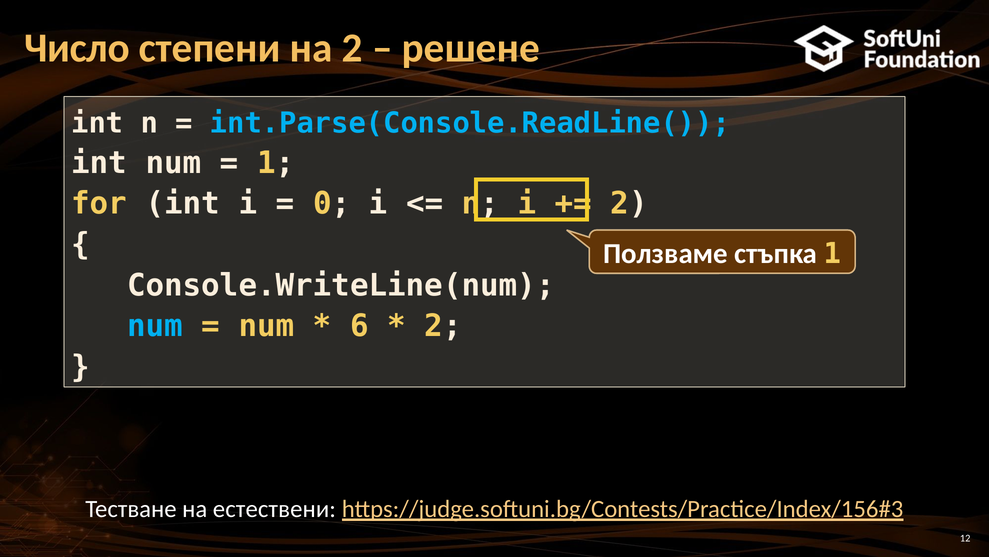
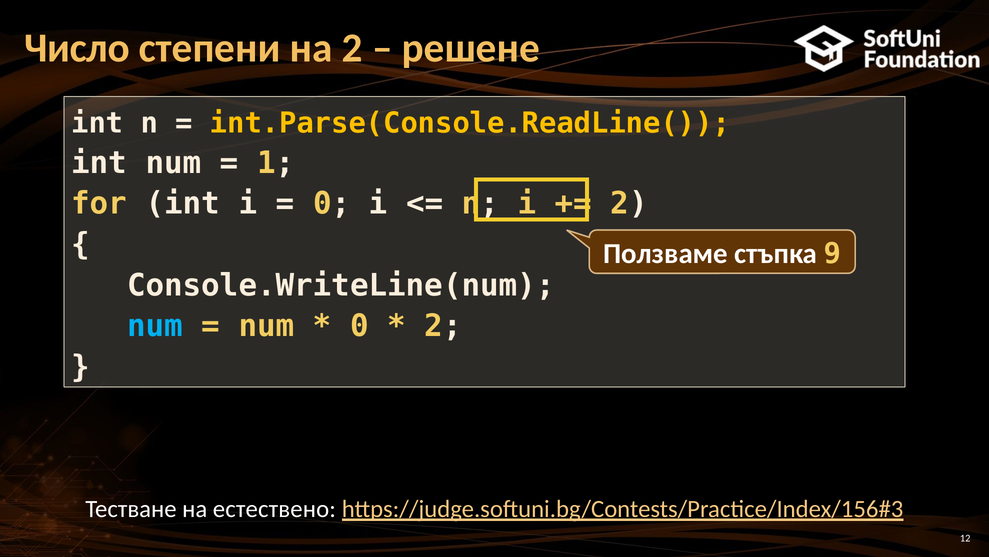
int.Parse(Console.ReadLine( colour: light blue -> yellow (470, 123)
стъпка 1: 1 -> 9 (832, 253)
6: 6 -> 0 (359, 326)
естествени: естествени -> естествено (274, 509)
